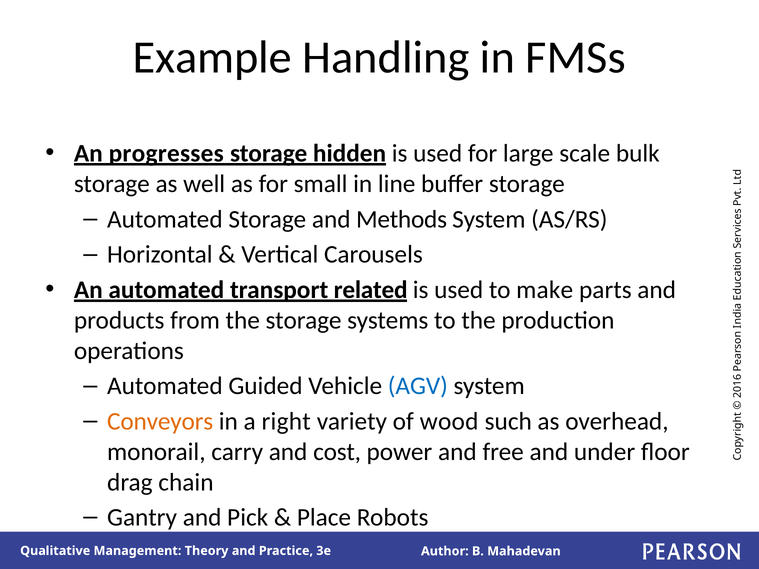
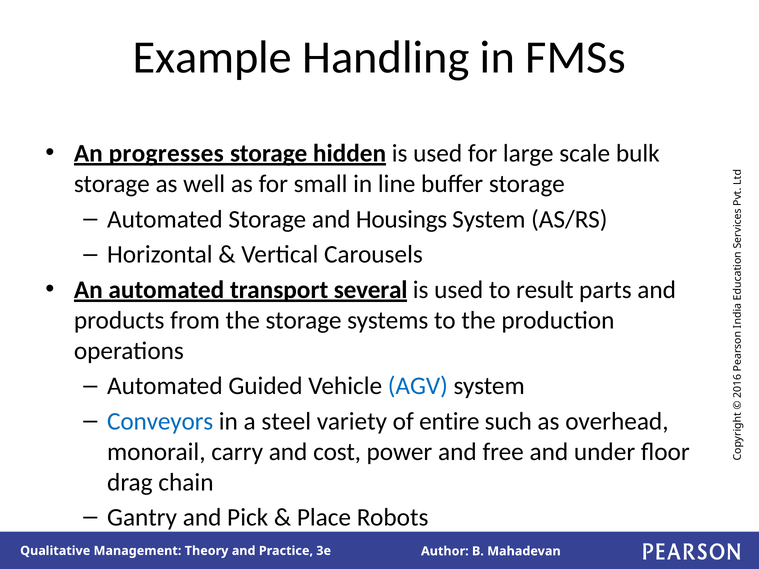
Methods: Methods -> Housings (402, 219)
related: related -> several (371, 290)
make: make -> result (545, 290)
Conveyors colour: orange -> blue (160, 422)
right: right -> steel (286, 422)
wood: wood -> entire (449, 422)
